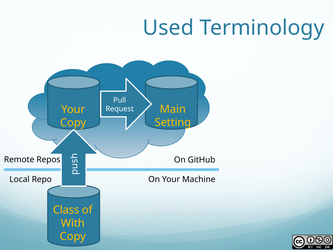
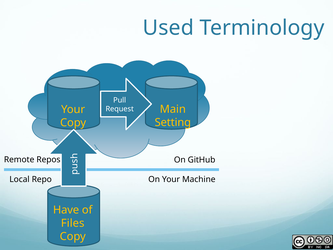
Class: Class -> Have (66, 210)
With: With -> Files (73, 223)
